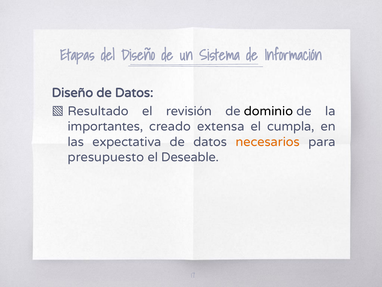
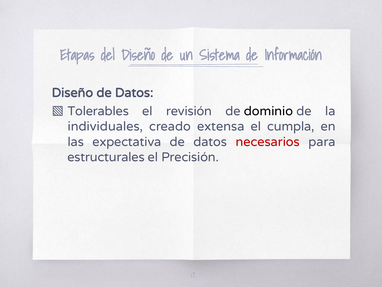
Resultado: Resultado -> Tolerables (98, 111)
importantes: importantes -> individuales (105, 126)
necesarios colour: orange -> red (268, 142)
presupuesto: presupuesto -> estructurales (106, 157)
Deseable: Deseable -> Precisión (190, 157)
